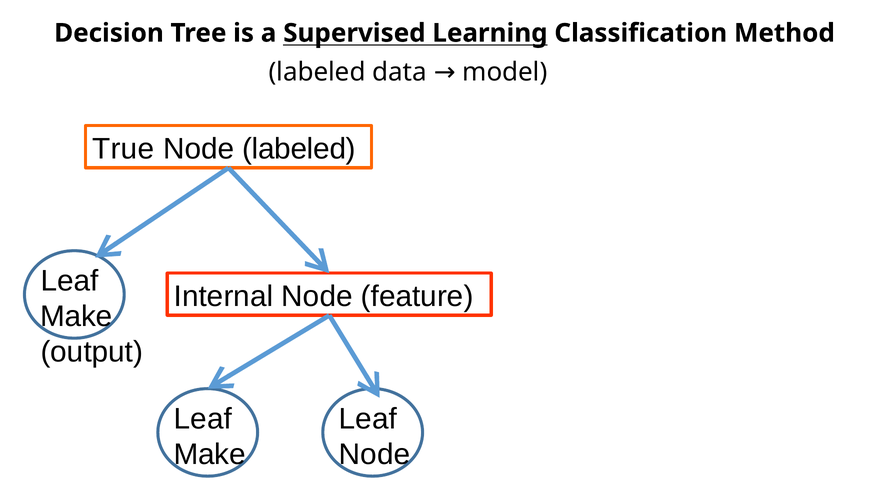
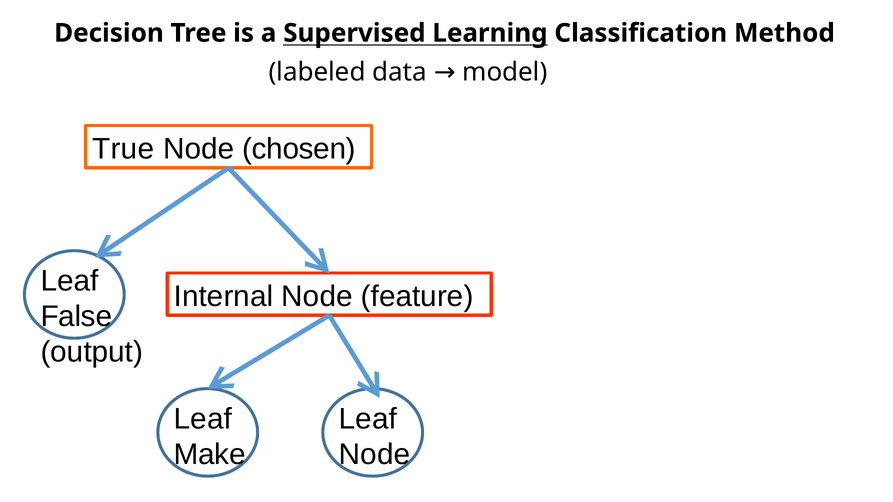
Node labeled: labeled -> chosen (299, 149)
Make: Make -> False (76, 317)
